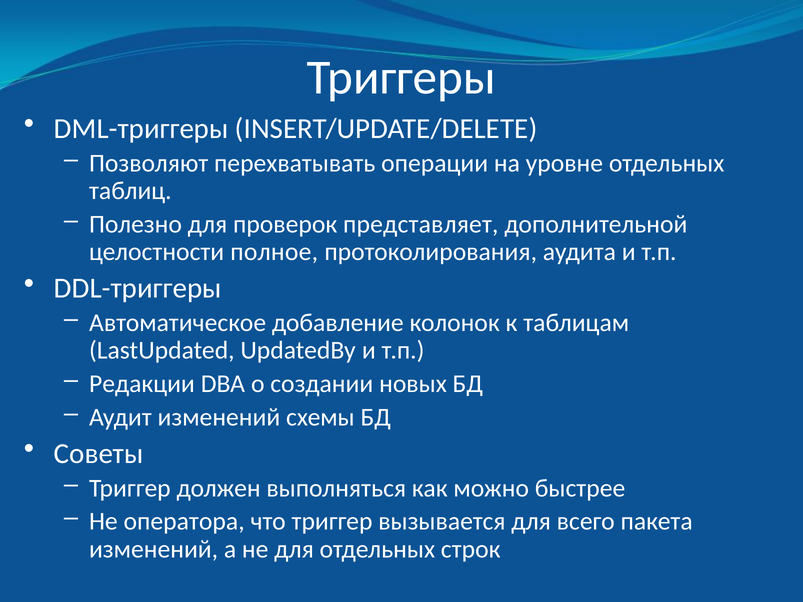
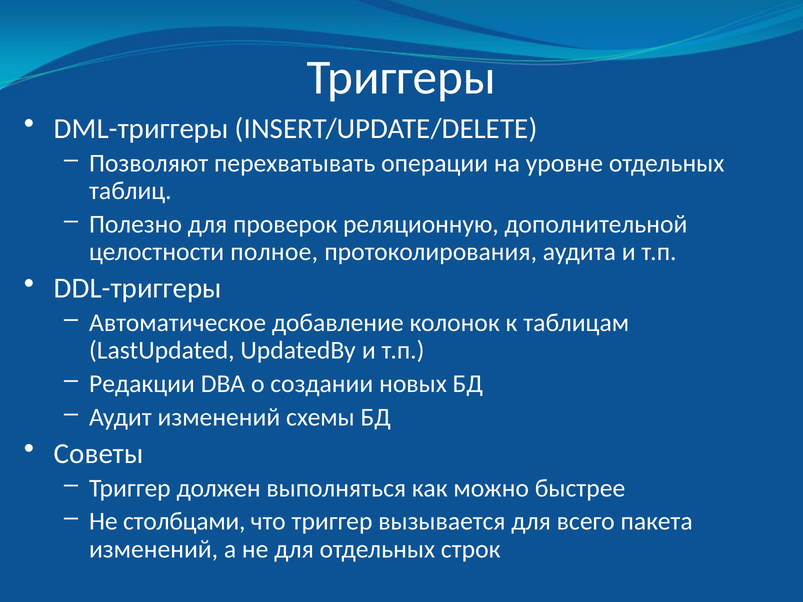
представляет: представляет -> реляционную (421, 224)
оператора: оператора -> столбцами (184, 522)
